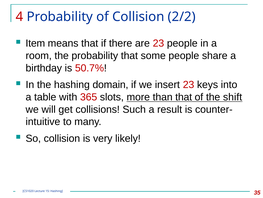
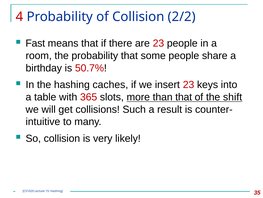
Item: Item -> Fast (35, 43)
domain: domain -> caches (110, 84)
